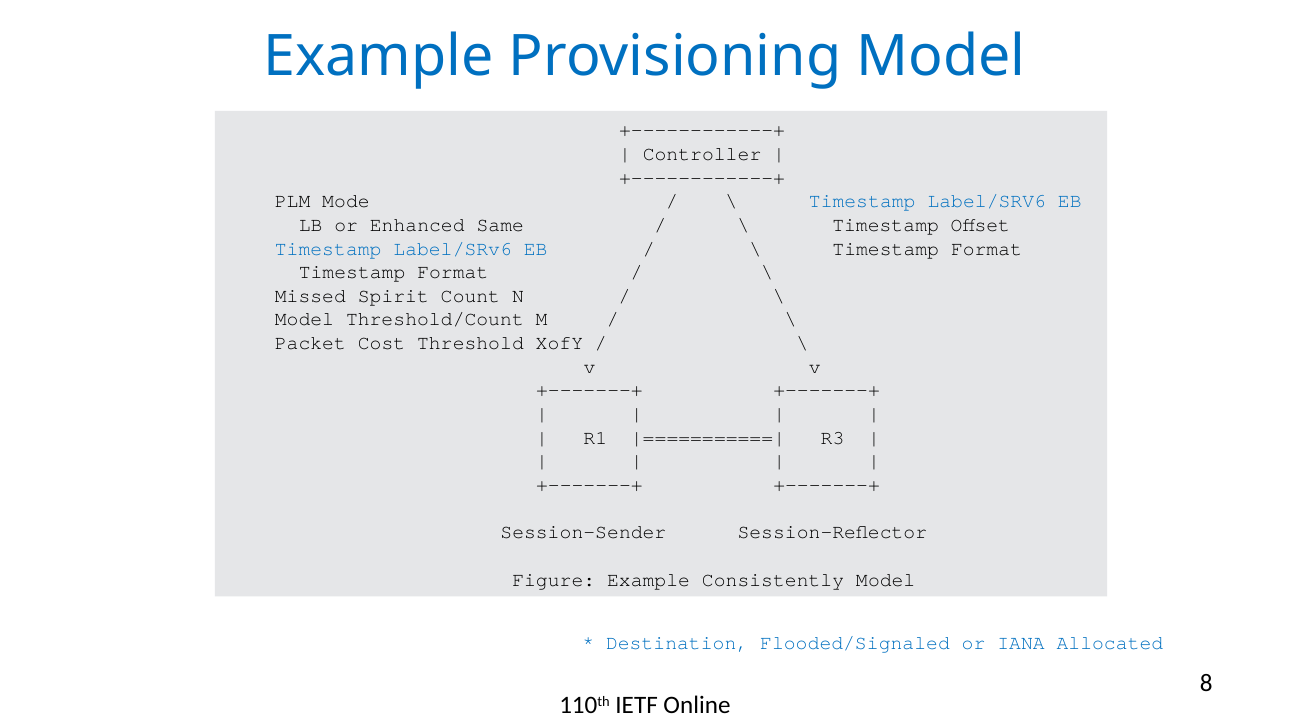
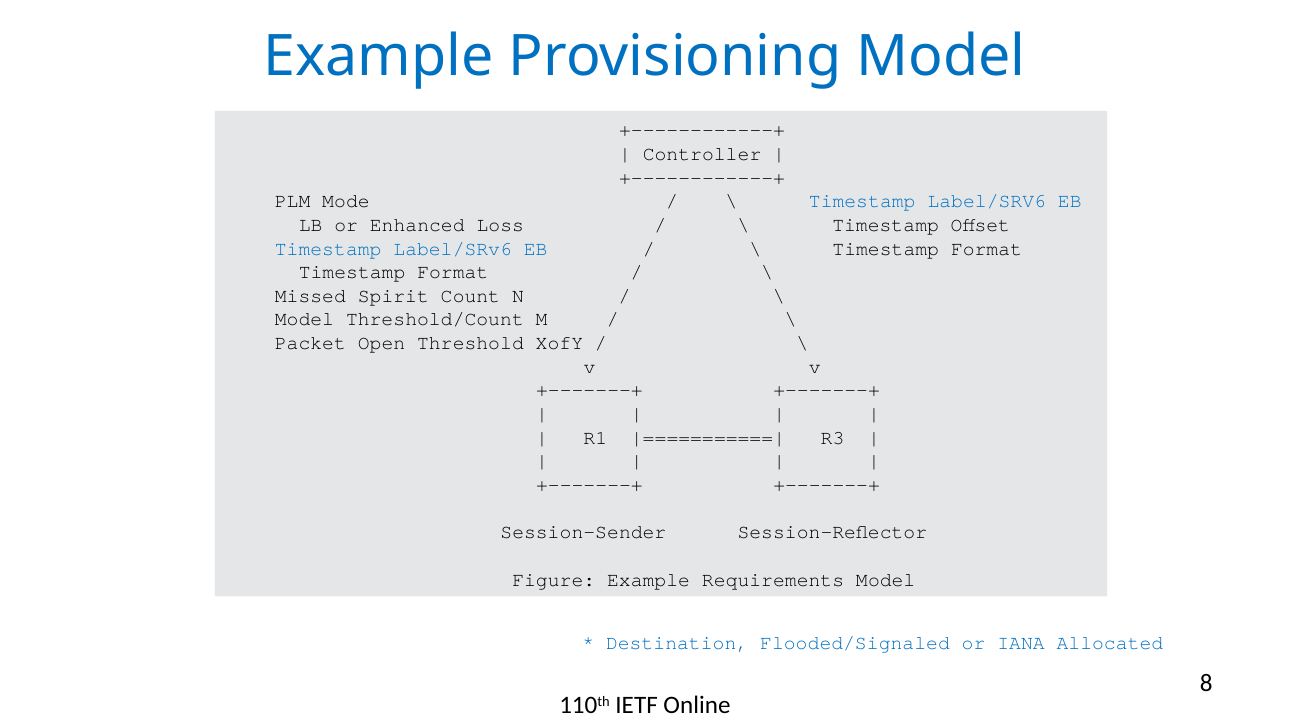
Same: Same -> Loss (500, 225)
Cost: Cost -> Open (382, 343)
Consistently: Consistently -> Requirements (773, 580)
